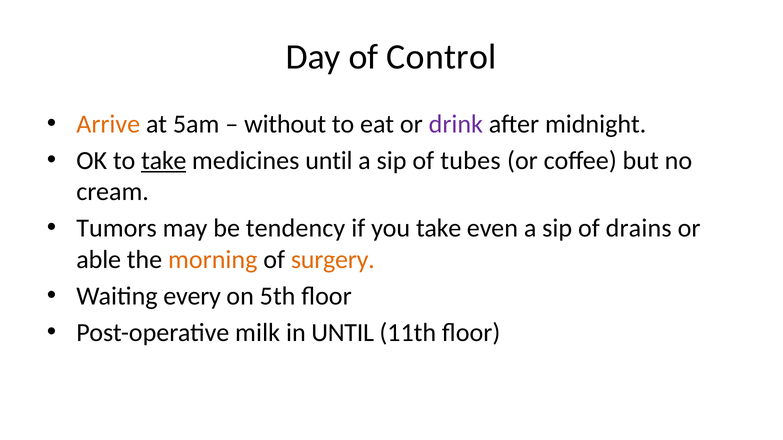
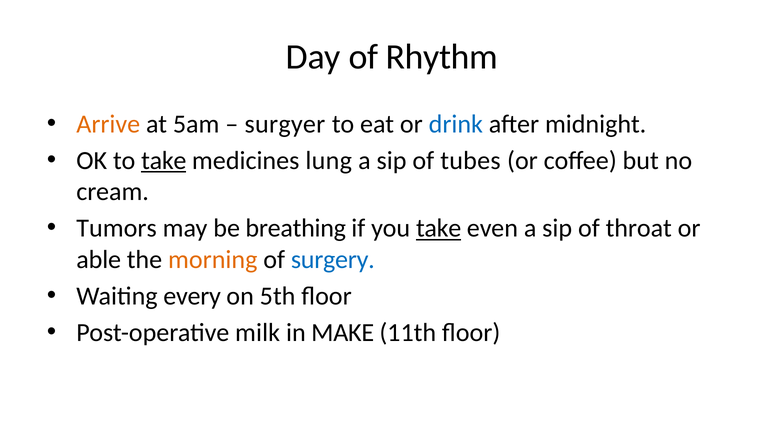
Control: Control -> Rhythm (442, 57)
without: without -> surgyer (285, 124)
drink colour: purple -> blue (456, 124)
medicines until: until -> lung (329, 161)
tendency: tendency -> breathing (296, 229)
take underline: none -> present (439, 229)
drains: drains -> throat (639, 229)
surgery colour: orange -> blue (333, 260)
in UNTIL: UNTIL -> MAKE (343, 333)
